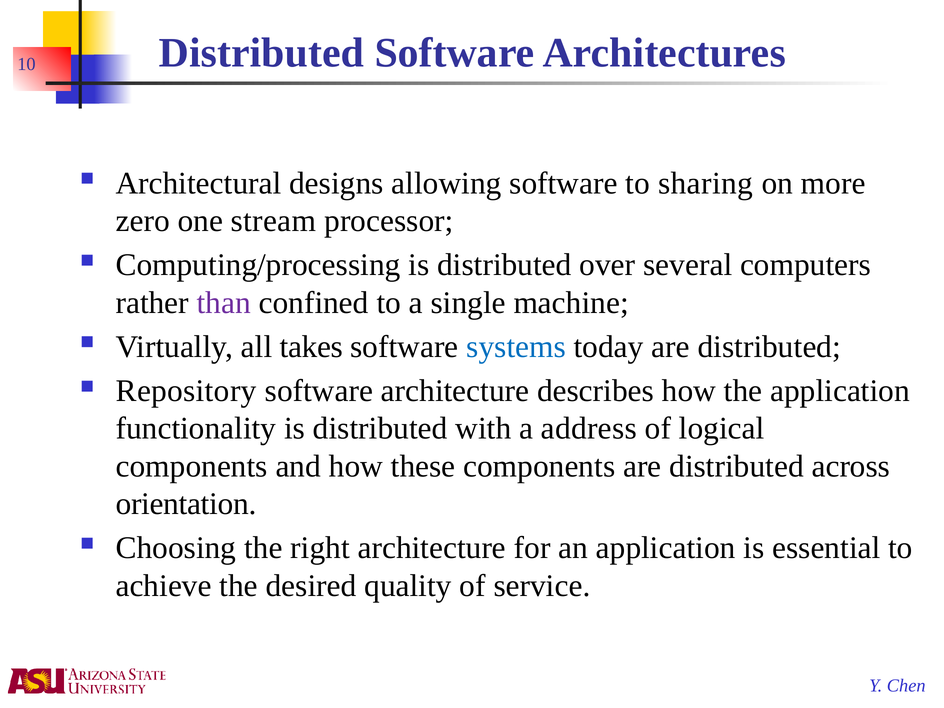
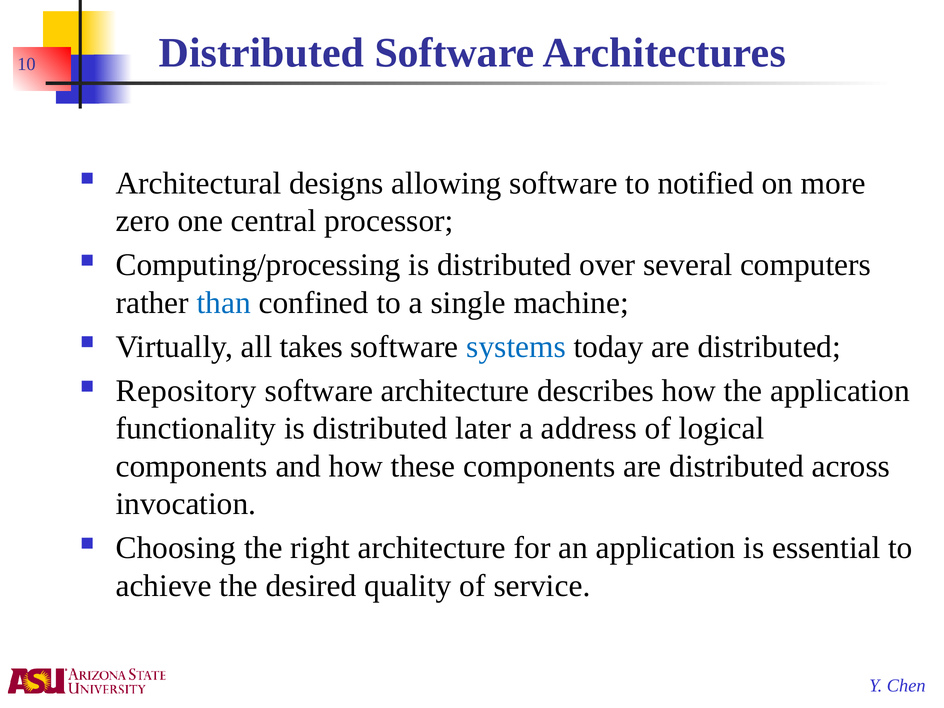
sharing: sharing -> notified (706, 183)
stream: stream -> central (274, 221)
than colour: purple -> blue (224, 303)
with: with -> later (483, 429)
orientation: orientation -> invocation (186, 504)
